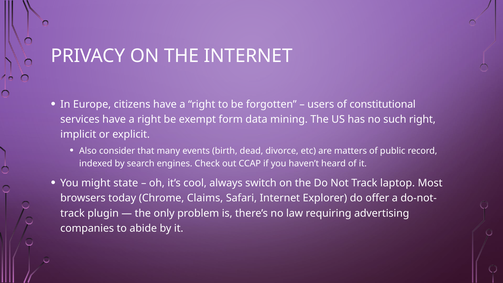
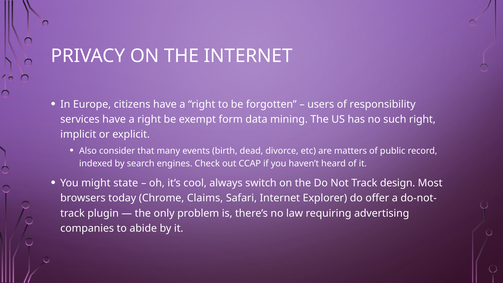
constitutional: constitutional -> responsibility (383, 104)
laptop: laptop -> design (398, 183)
